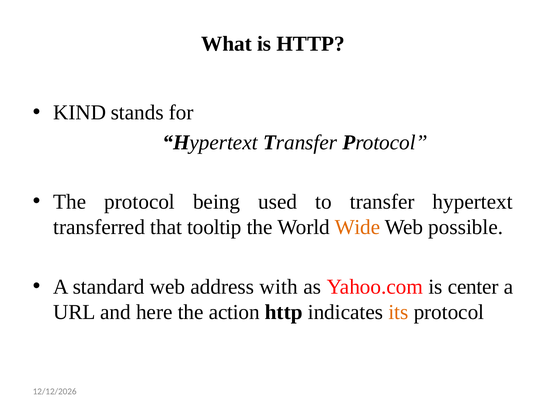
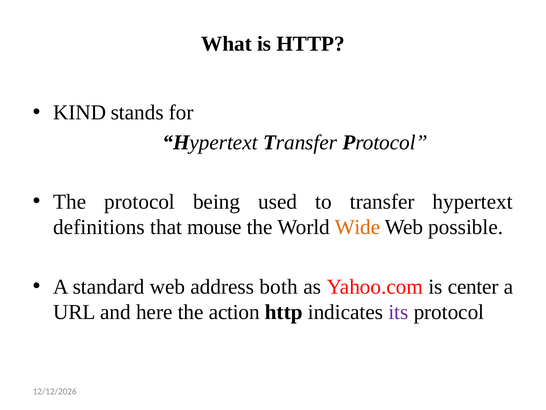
transferred: transferred -> definitions (99, 227)
tooltip: tooltip -> mouse (214, 227)
with: with -> both (279, 286)
its colour: orange -> purple (398, 312)
